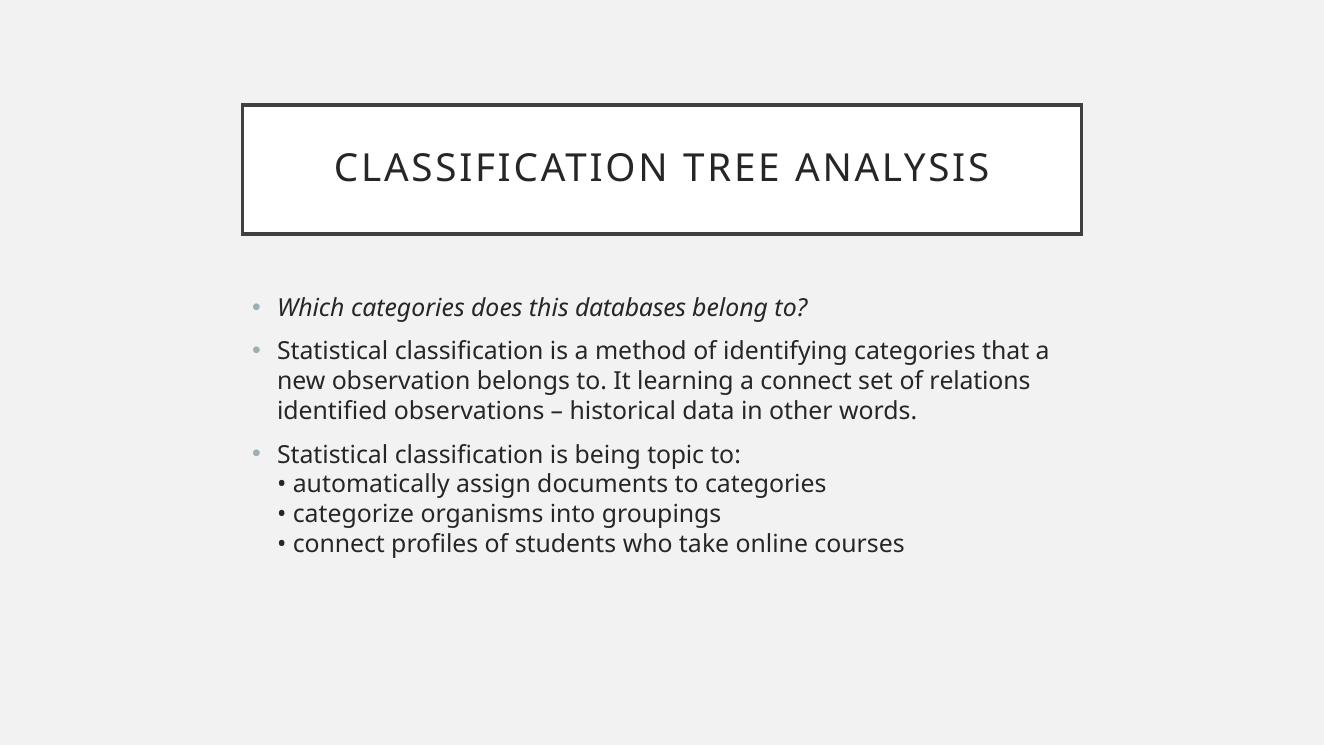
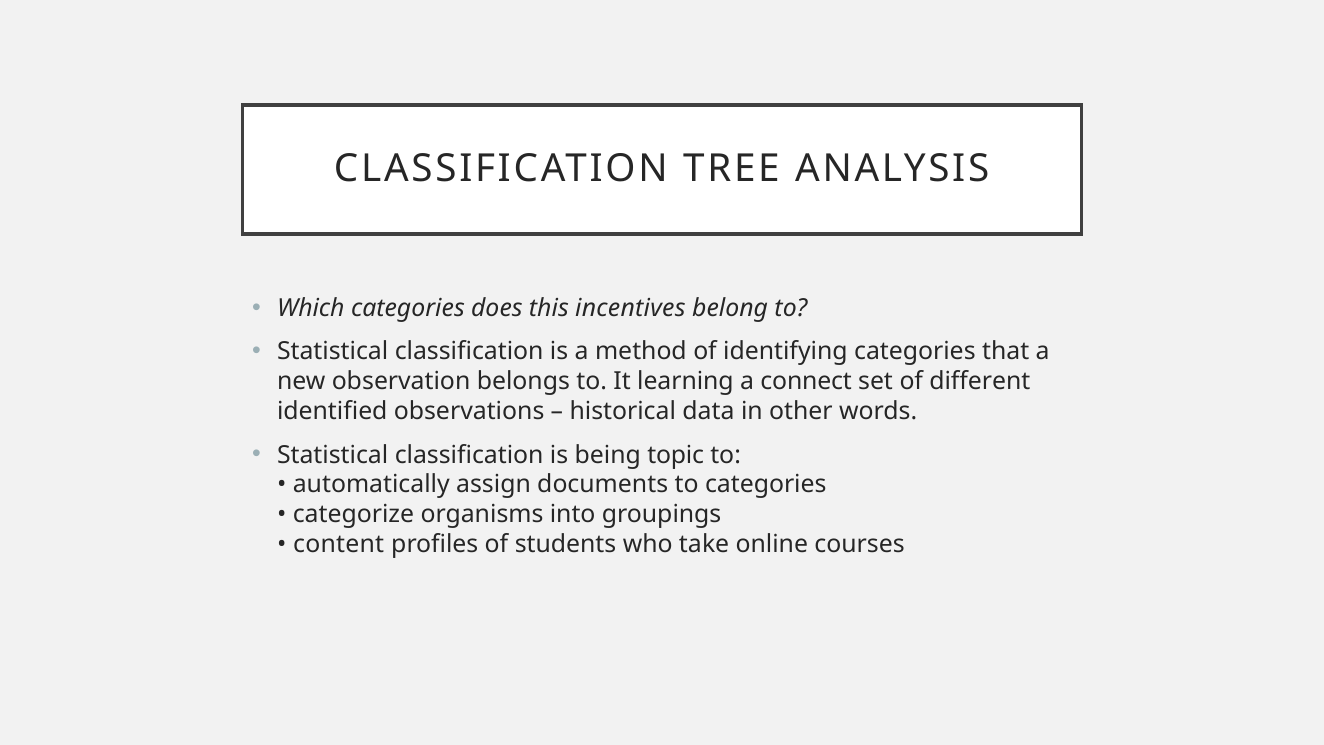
databases: databases -> incentives (630, 308)
relations: relations -> different (980, 381)
connect: connect -> content (339, 544)
